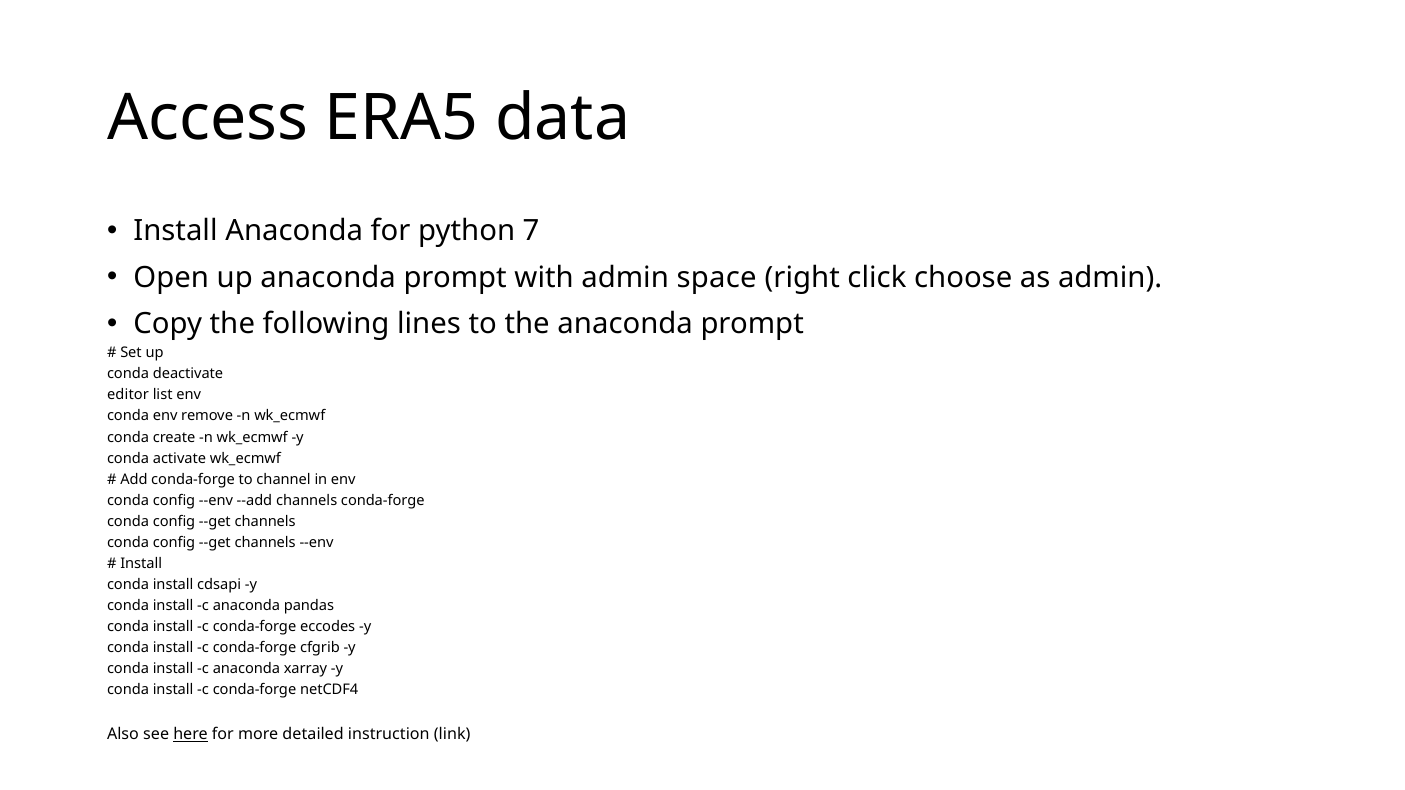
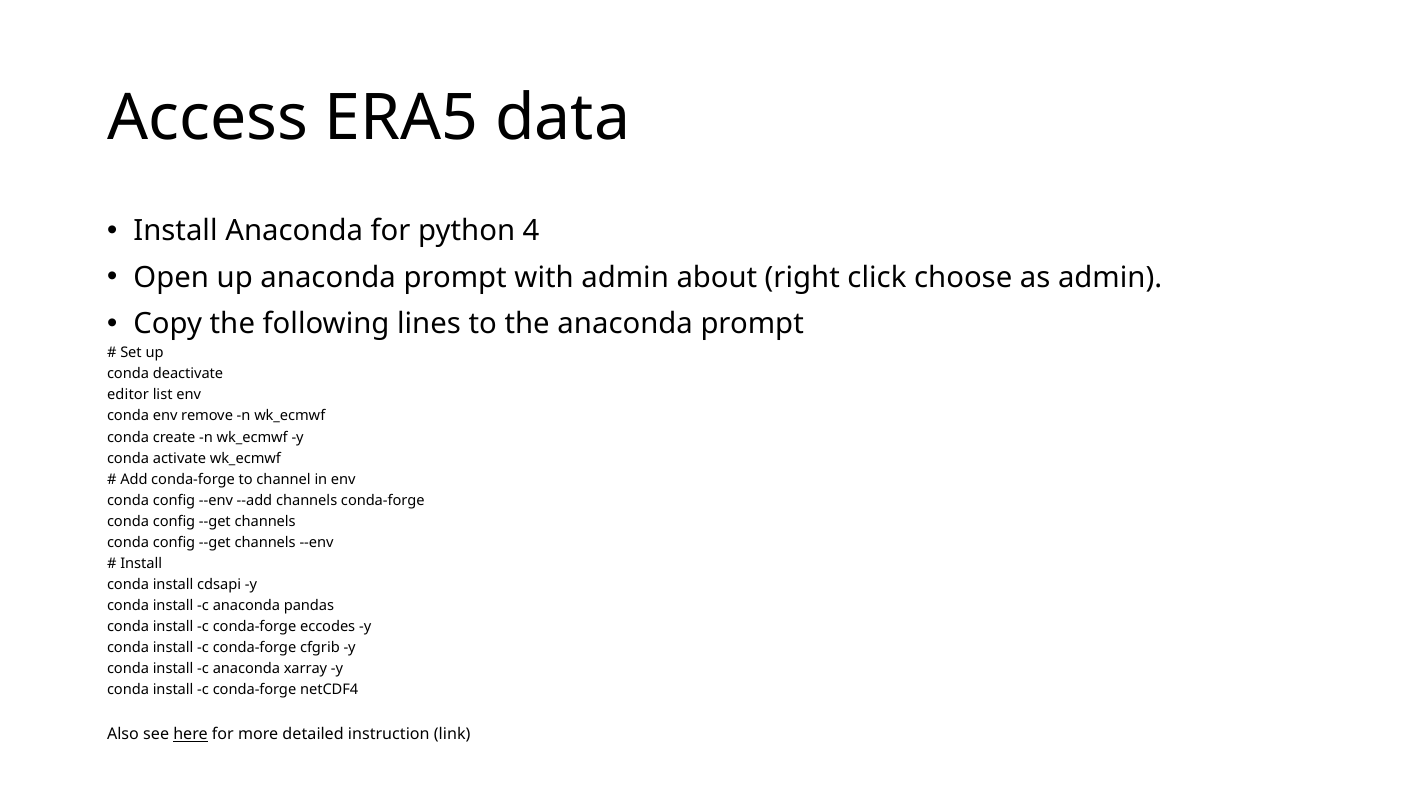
7: 7 -> 4 (531, 231)
space: space -> about (717, 278)
